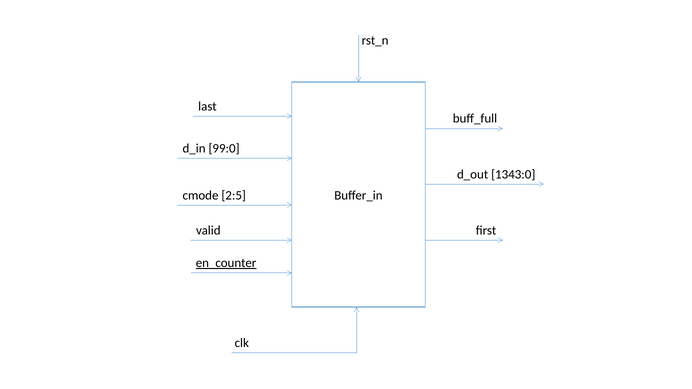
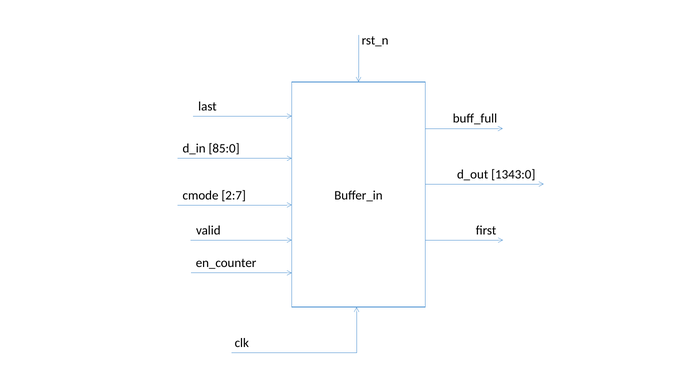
99:0: 99:0 -> 85:0 (224, 149)
2:5: 2:5 -> 2:7 (234, 195)
en_counter underline: present -> none (226, 263)
